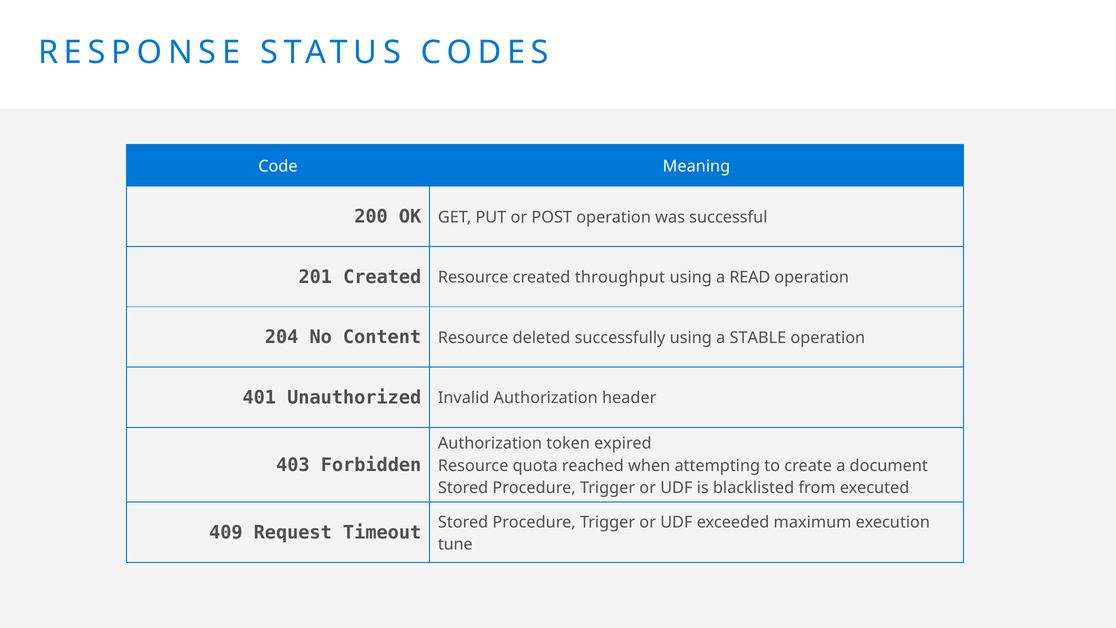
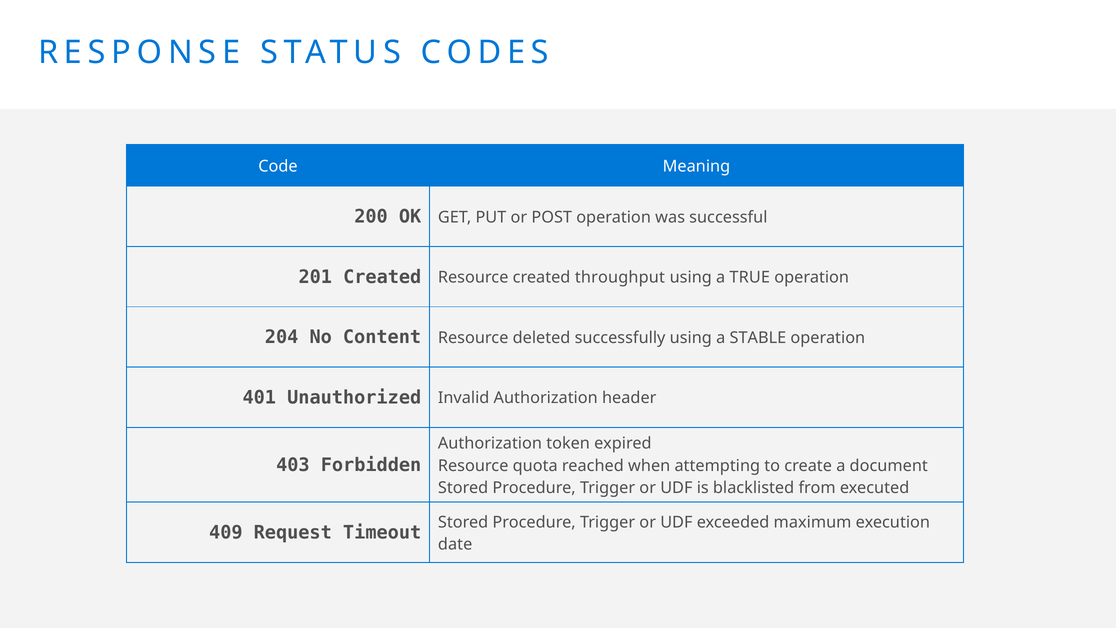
READ: READ -> TRUE (750, 277)
tune: tune -> date (455, 544)
